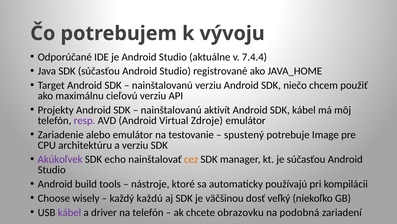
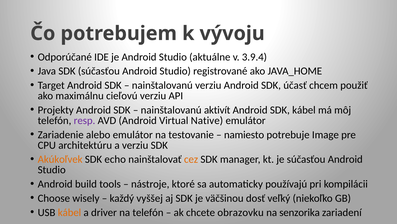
7.4.4: 7.4.4 -> 3.9.4 (254, 57)
niečo: niečo -> účasť (295, 85)
Zdroje: Zdroje -> Native (207, 120)
spustený: spustený -> namiesto (244, 134)
Akúkoľvek colour: purple -> orange (60, 159)
každú: každú -> vyššej (150, 198)
kábel colour: purple -> orange (69, 212)
podobná: podobná -> senzorika (300, 212)
